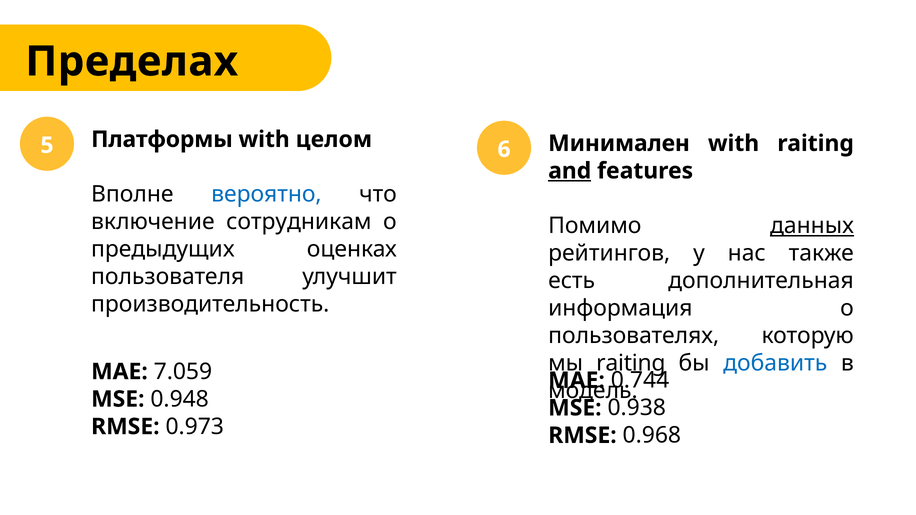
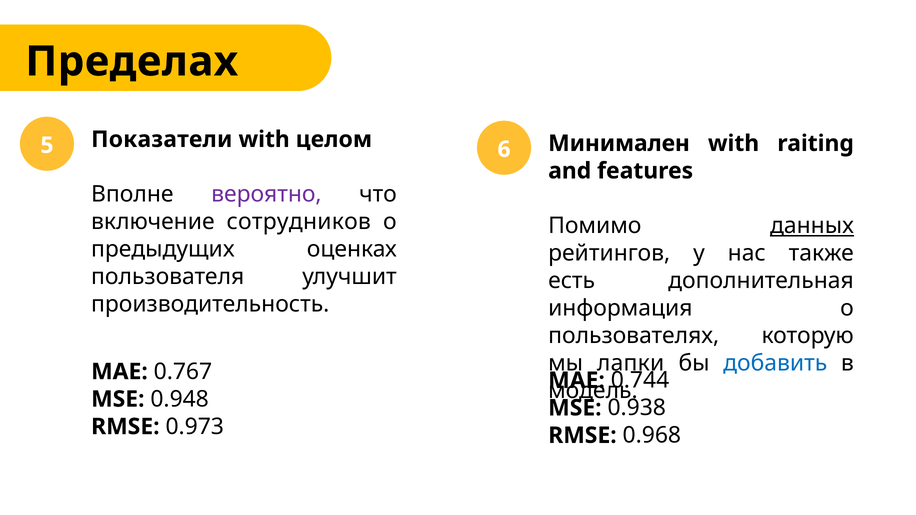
Платформы: Платформы -> Показатели (162, 139)
and underline: present -> none (570, 171)
вероятно colour: blue -> purple (266, 194)
включение сотрудникам: сотрудникам -> сотрудников (299, 222)
мы raiting: raiting -> лапки (631, 363)
7.059: 7.059 -> 0.767 (183, 372)
